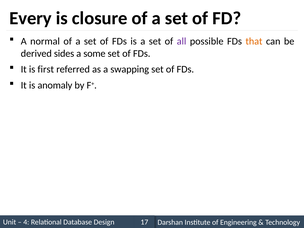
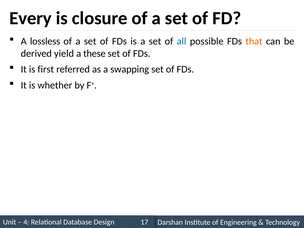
normal: normal -> lossless (45, 41)
all colour: purple -> blue (182, 41)
sides: sides -> yield (64, 53)
some: some -> these (94, 53)
anomaly: anomaly -> whether (55, 85)
